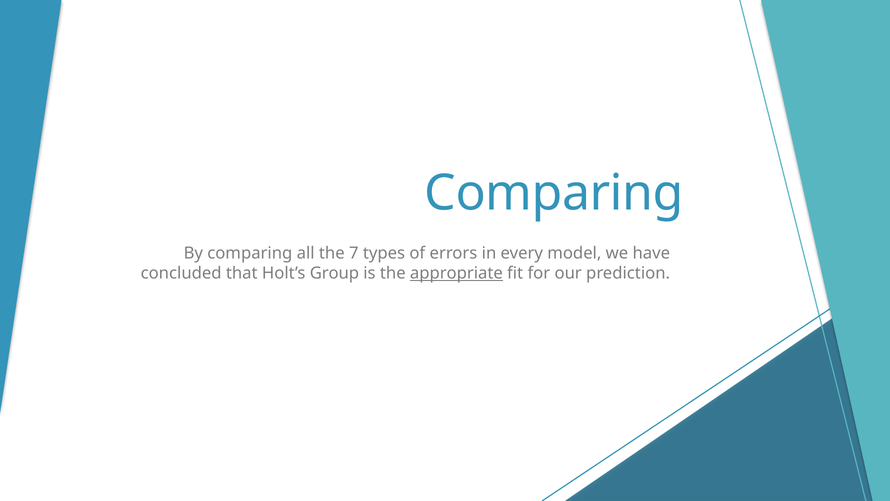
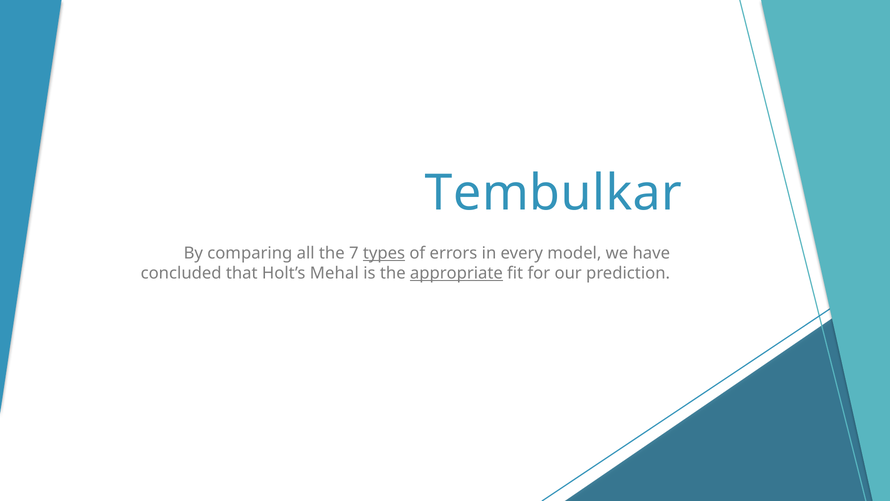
Comparing: Comparing -> Tembulkar (553, 193)
types underline: none -> present (384, 253)
Group: Group -> Mehal (334, 273)
